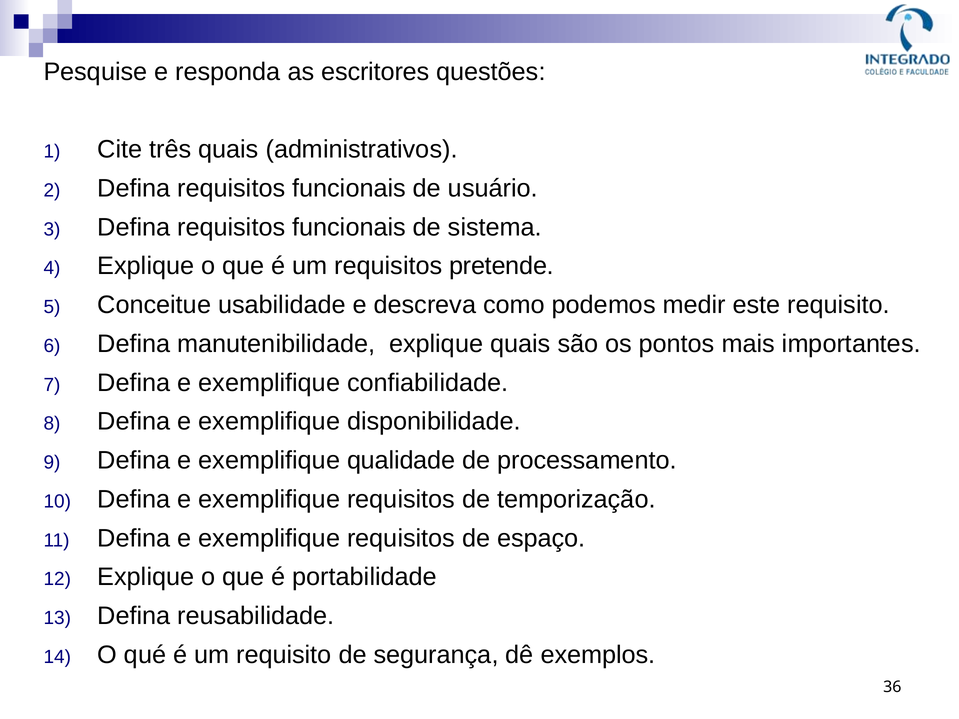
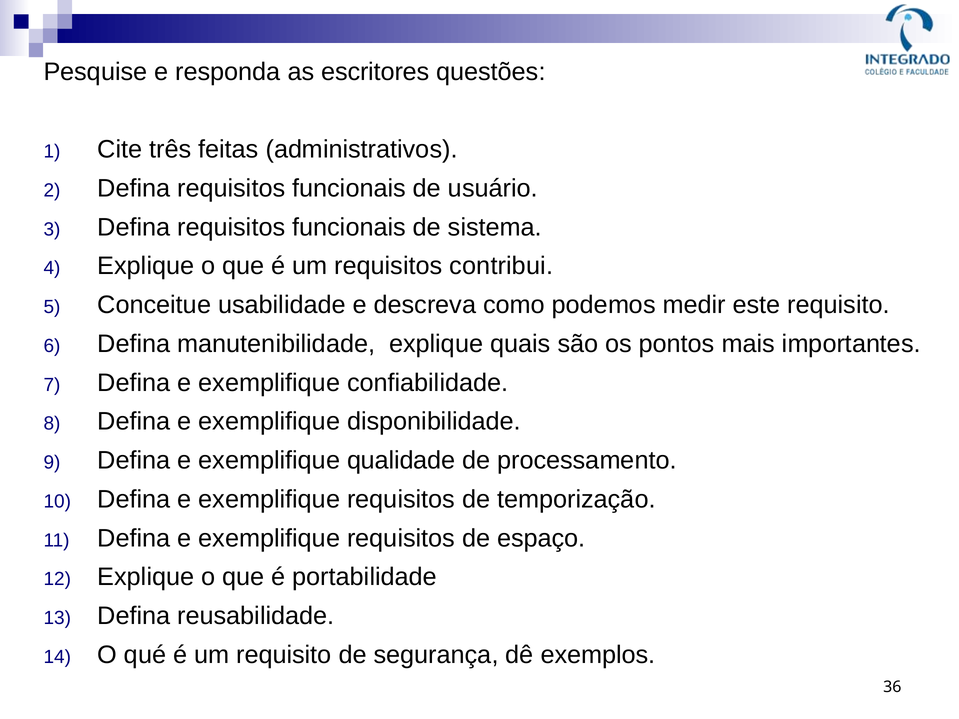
três quais: quais -> feitas (228, 150)
pretende: pretende -> contribui (501, 266)
